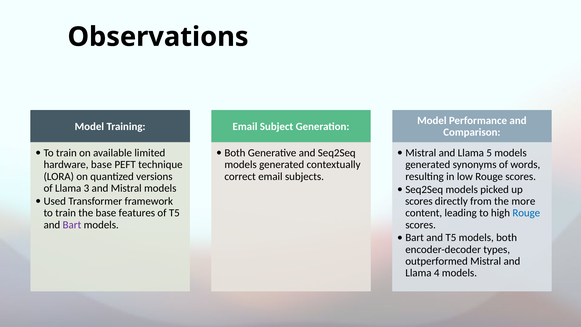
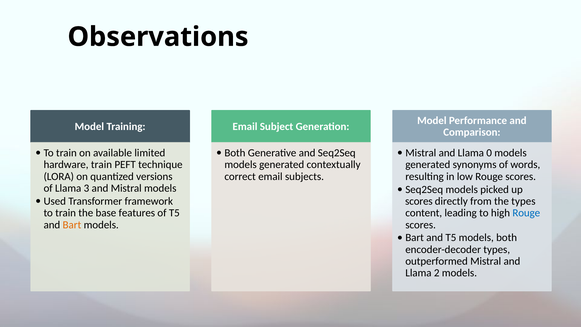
5: 5 -> 0 (489, 153)
hardware base: base -> train (101, 165)
the more: more -> types (523, 201)
Bart colour: purple -> orange (72, 225)
4: 4 -> 2 (437, 273)
